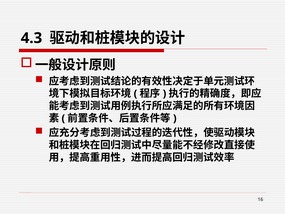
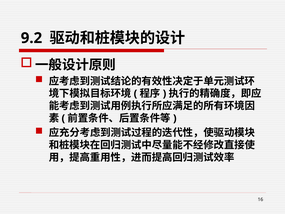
4.3: 4.3 -> 9.2 (31, 38)
